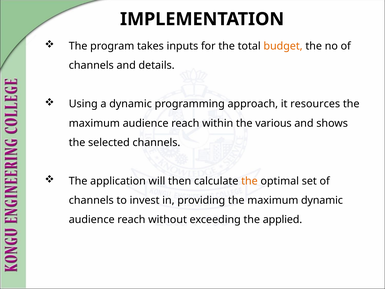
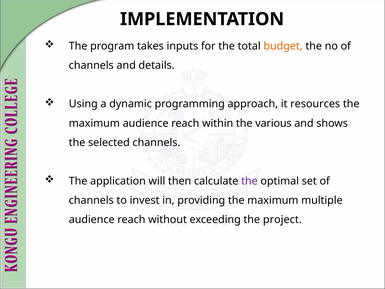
the colour: orange -> purple (249, 181)
maximum dynamic: dynamic -> multiple (322, 200)
applied: applied -> project (282, 219)
